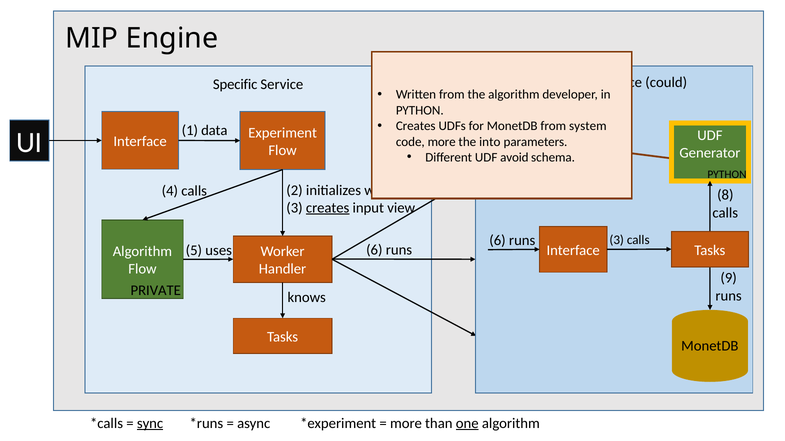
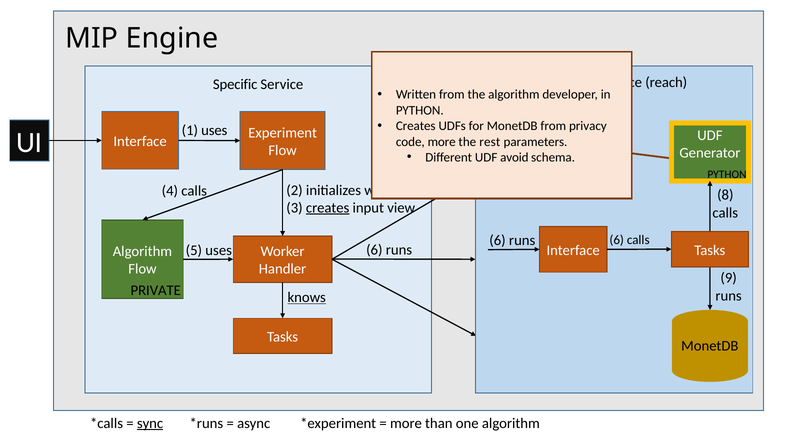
could: could -> reach (666, 82)
system: system -> privacy (588, 126)
1 data: data -> uses (214, 131)
into: into -> rest (490, 142)
runs 3: 3 -> 6 (617, 240)
knows underline: none -> present (307, 298)
one underline: present -> none (467, 424)
